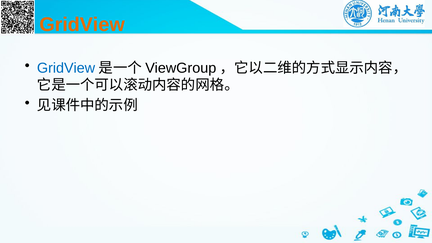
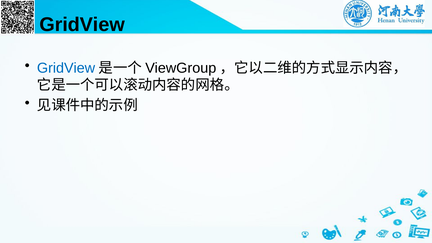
GridView colour: orange -> black (82, 25)
